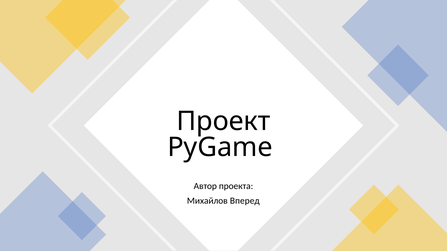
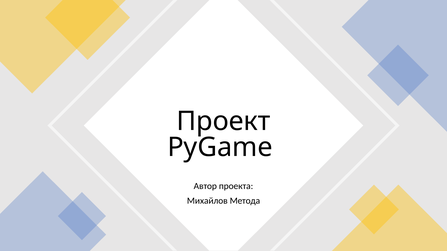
Вперед: Вперед -> Метода (245, 201)
